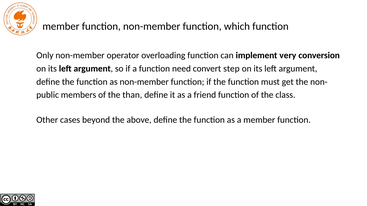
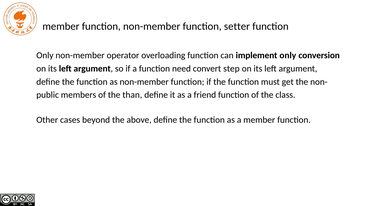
which: which -> setter (237, 26)
implement very: very -> only (288, 56)
